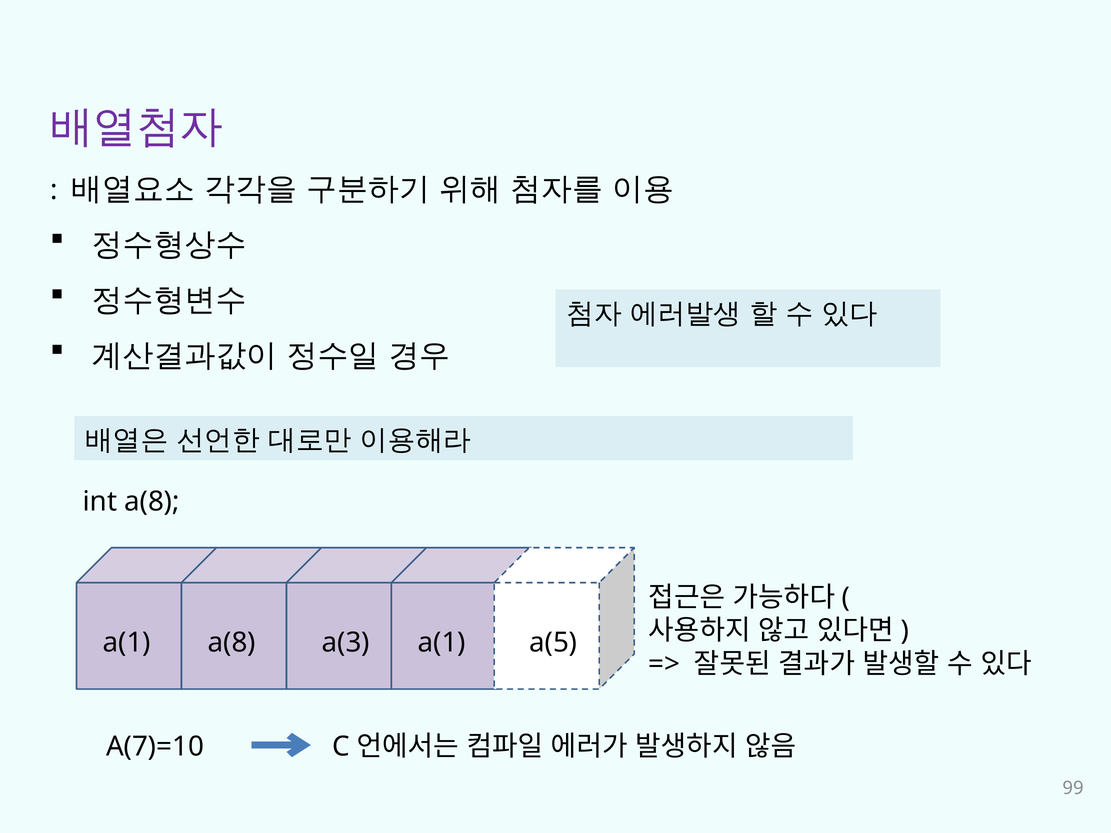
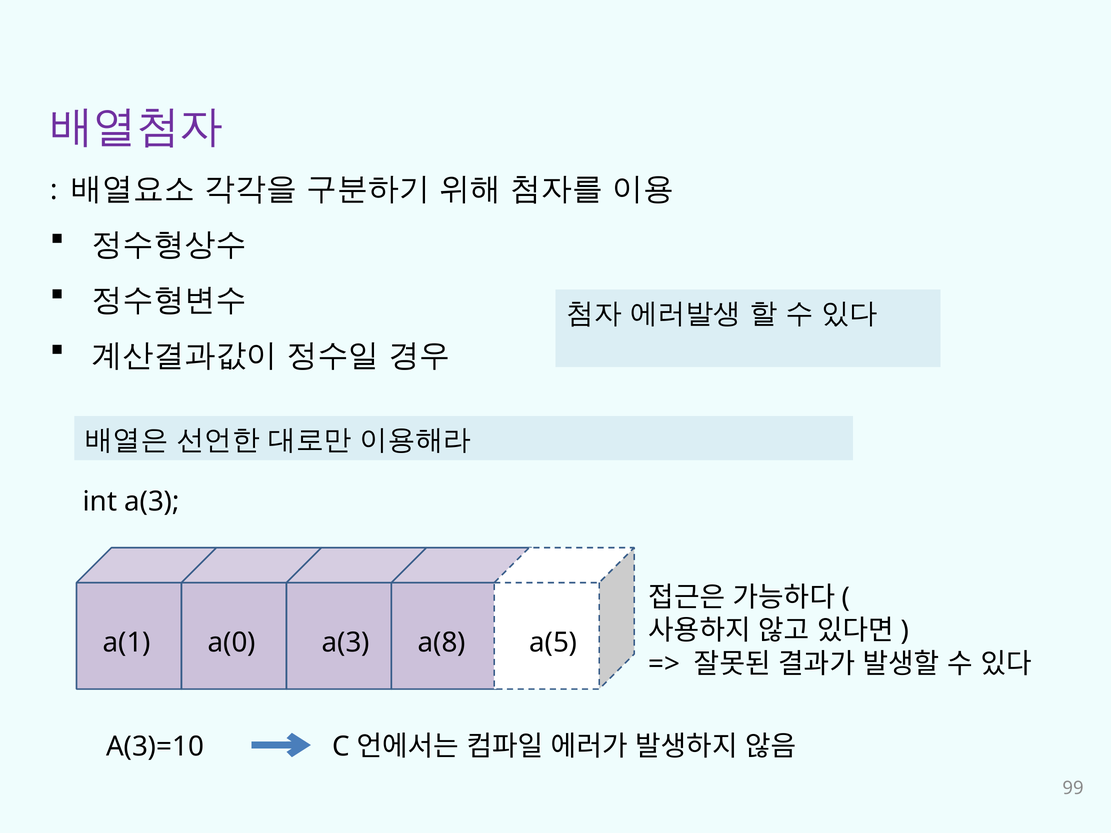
int a(8: a(8 -> a(3 (152, 502)
a(1 a(8: a(8 -> a(0 (232, 643)
a(3 a(1: a(1 -> a(8 (442, 643)
A(7)=10: A(7)=10 -> A(3)=10 (155, 747)
